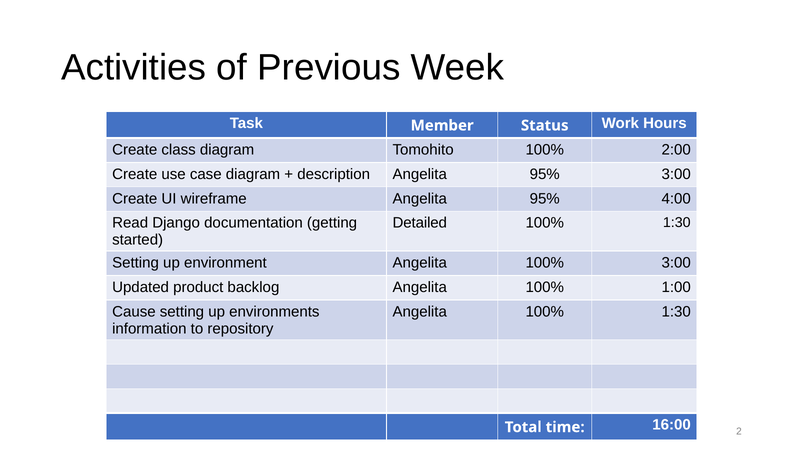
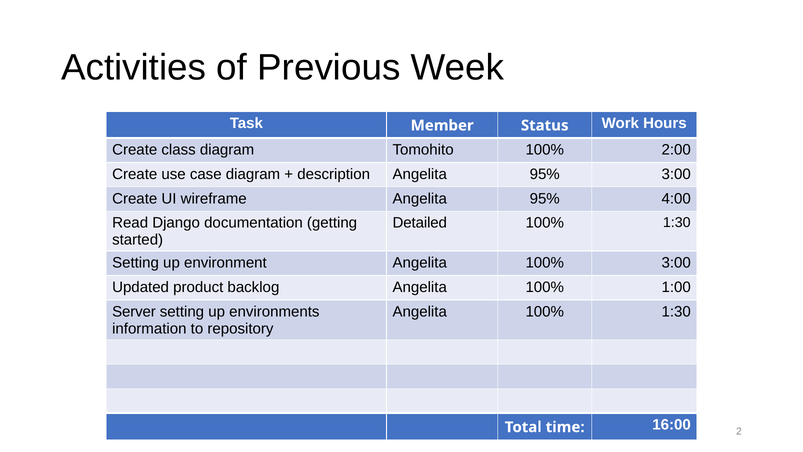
Cause: Cause -> Server (134, 311)
